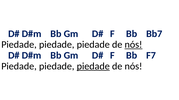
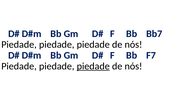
nós underline: present -> none (133, 45)
